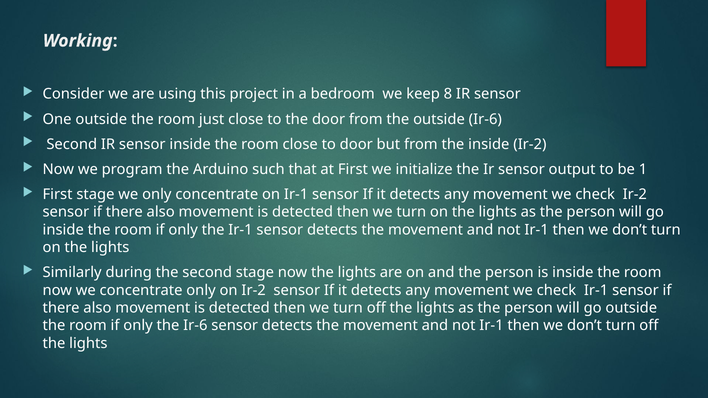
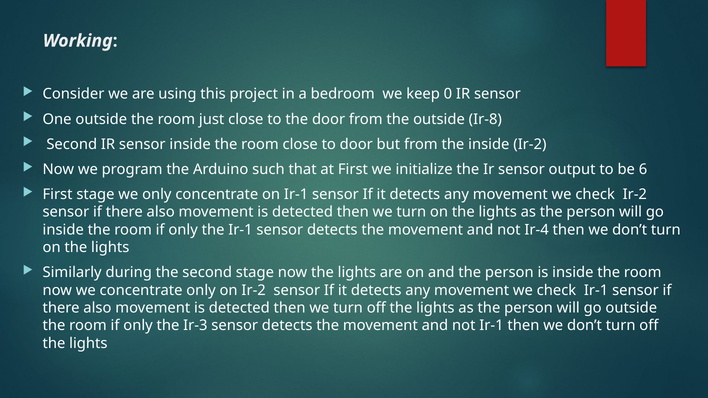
8: 8 -> 0 (448, 94)
outside Ir-6: Ir-6 -> Ir-8 (485, 119)
1: 1 -> 6 (643, 169)
Ir-1: Ir-1 -> Ir-4 (537, 230)
the Ir-6: Ir-6 -> Ir-3 (195, 326)
